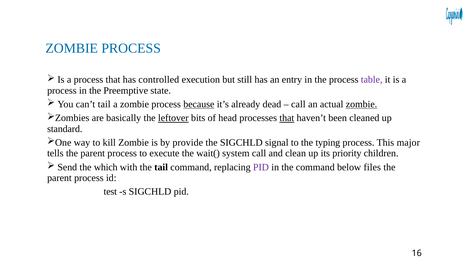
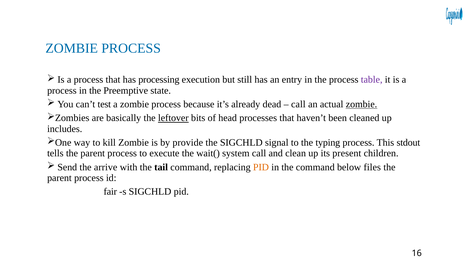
controlled: controlled -> processing (159, 80)
can’t tail: tail -> test (104, 104)
because underline: present -> none (199, 104)
that underline: present -> none (287, 118)
standard: standard -> includes (65, 129)
major: major -> stdout (408, 143)
priority: priority -> present (347, 153)
which: which -> arrive (106, 167)
PID colour: purple -> orange (261, 167)
test: test -> fair (110, 192)
